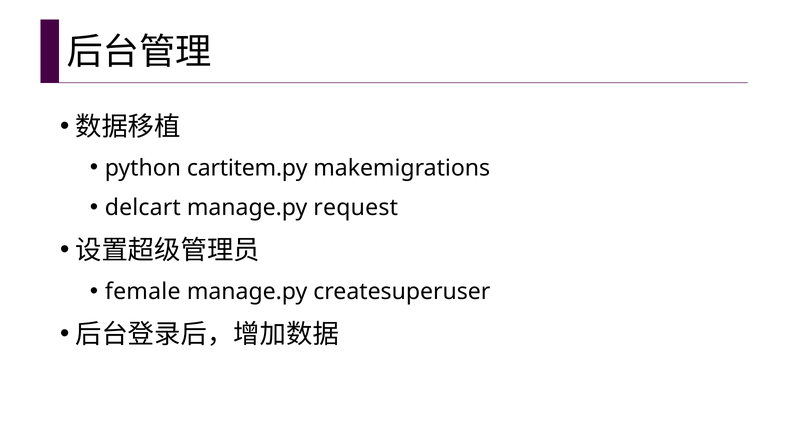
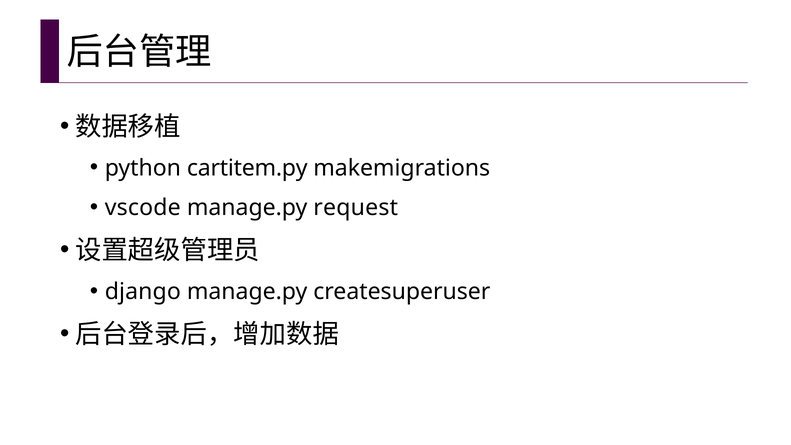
delcart: delcart -> vscode (143, 208)
female: female -> django (143, 292)
